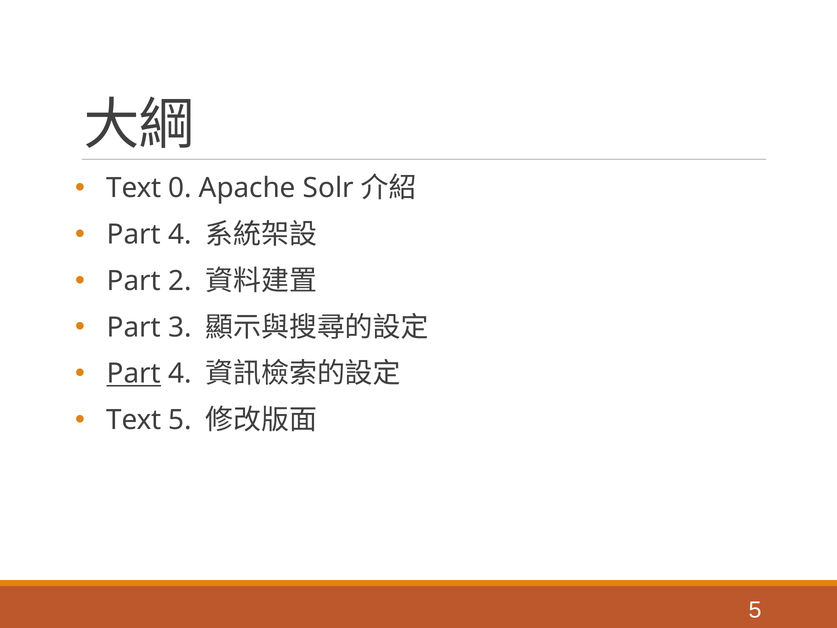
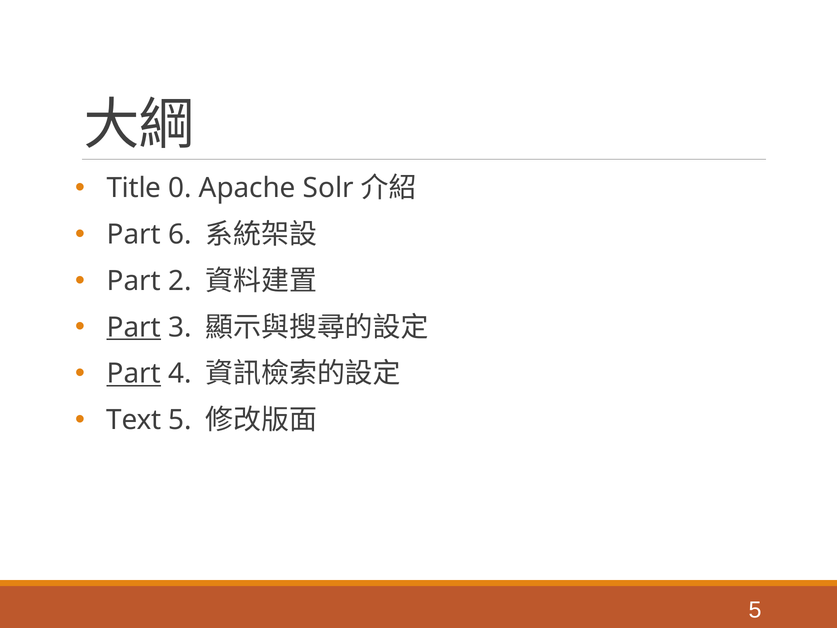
Text: Text -> Title (134, 188)
4: 4 -> 6 (180, 234)
Part underline: none -> present (134, 327)
